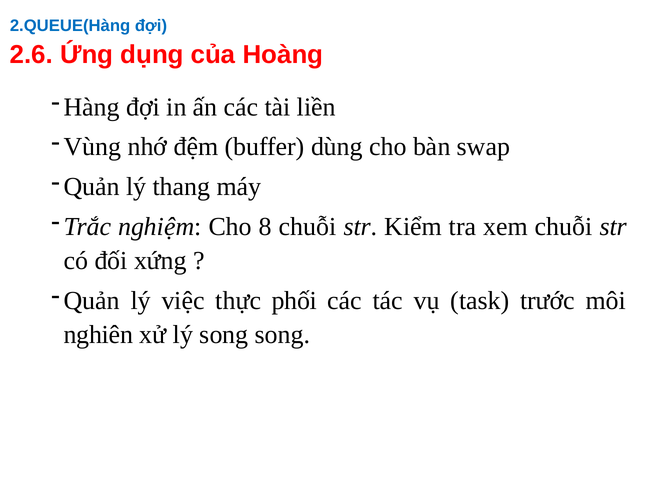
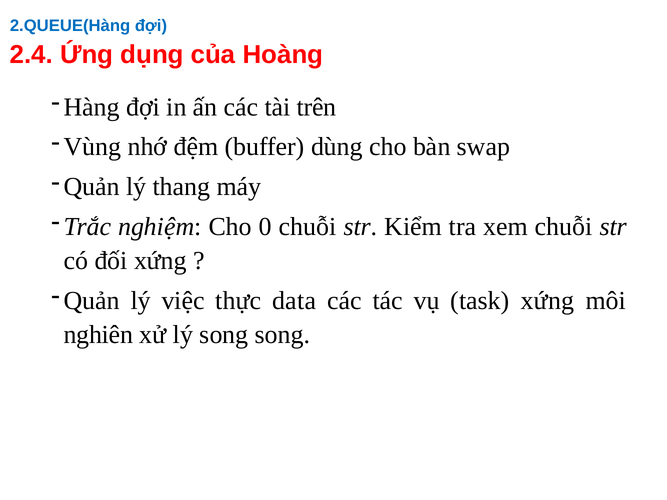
2.6: 2.6 -> 2.4 (31, 55)
liền: liền -> trên (317, 107)
8: 8 -> 0 (265, 227)
phối: phối -> data (294, 301)
task trước: trước -> xứng (547, 301)
